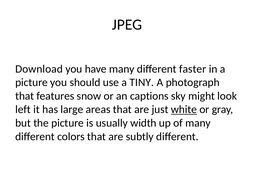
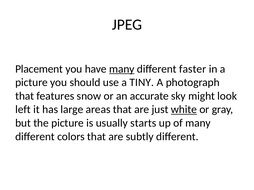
Download: Download -> Placement (39, 69)
many underline: none -> present (122, 69)
captions: captions -> accurate (149, 96)
width: width -> starts (143, 123)
